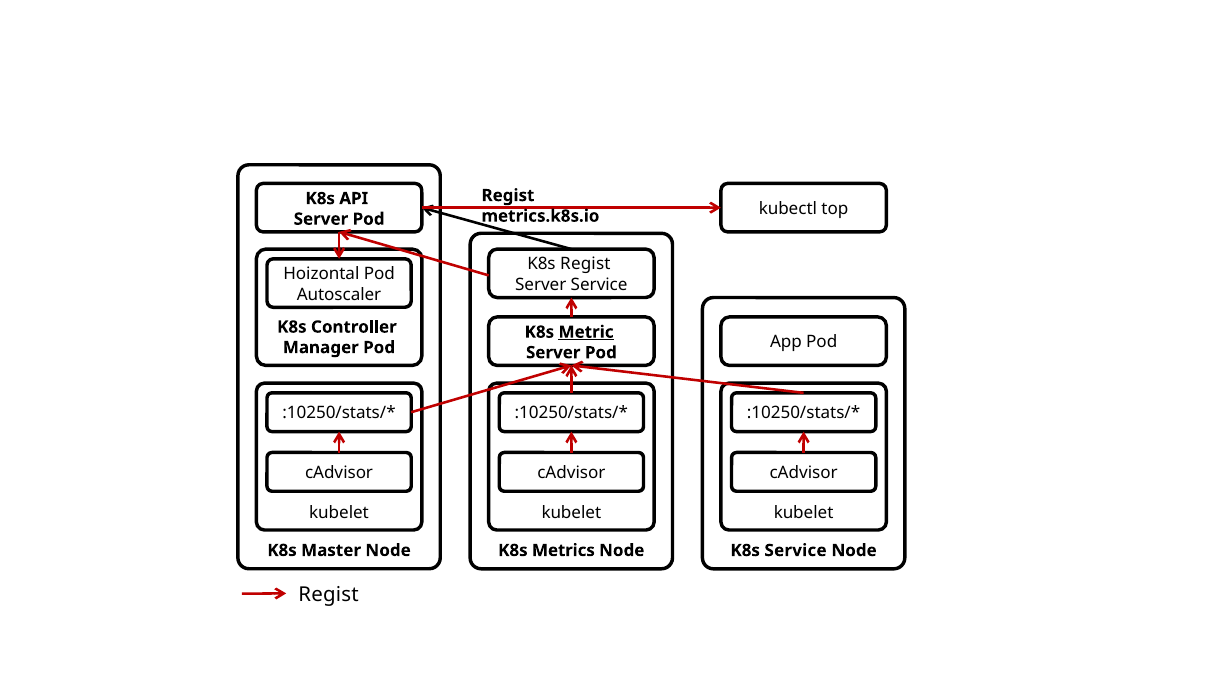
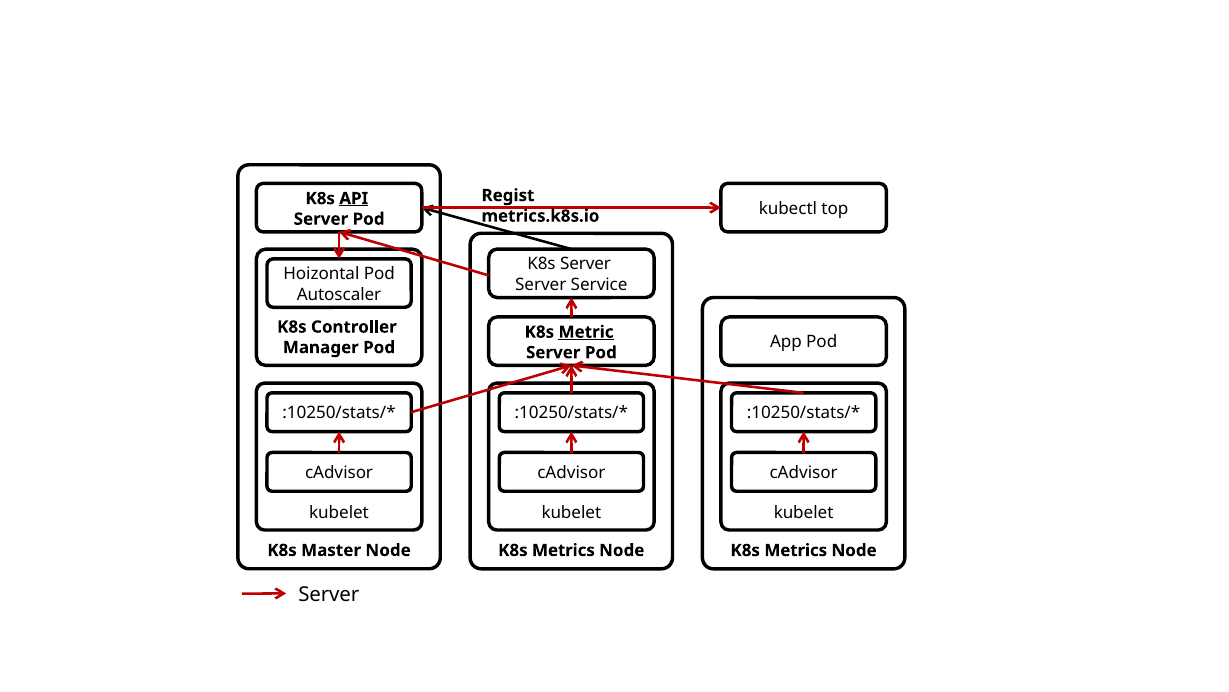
API underline: none -> present (354, 198)
K8s Regist: Regist -> Server (586, 264)
Service: Service -> Metrics (796, 550)
Regist: Regist -> Server (329, 594)
